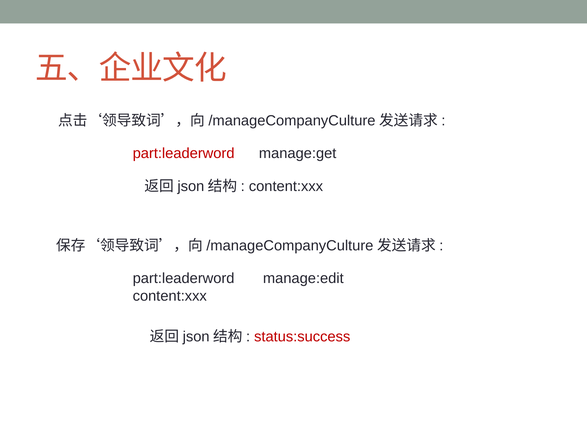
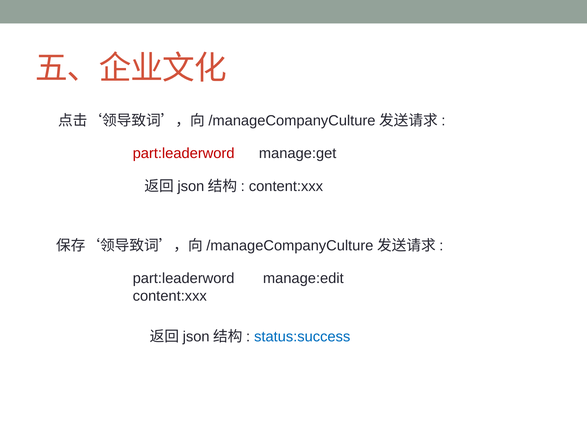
status:success colour: red -> blue (302, 337)
